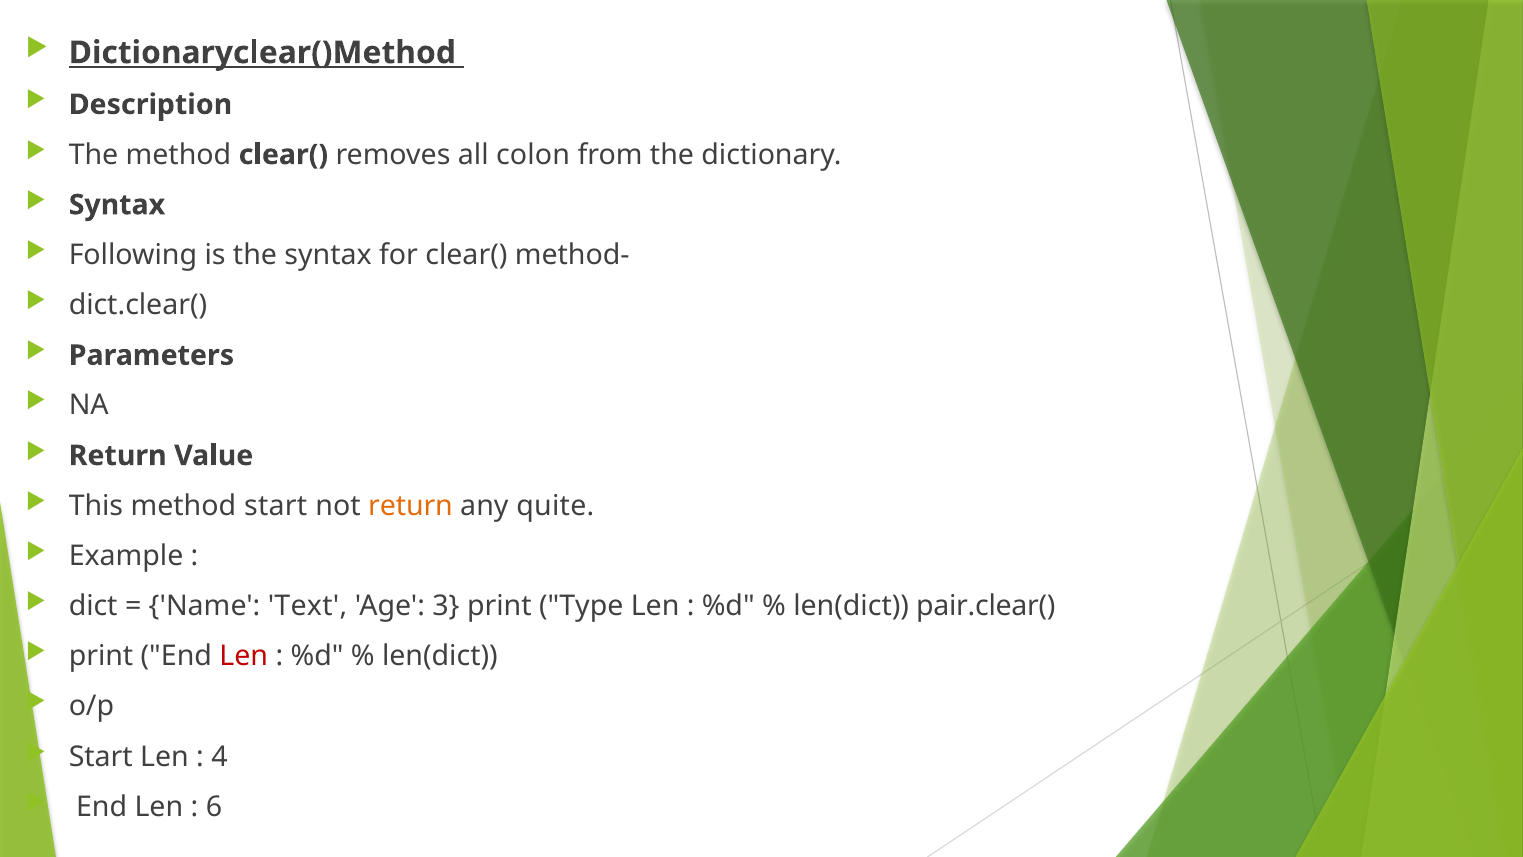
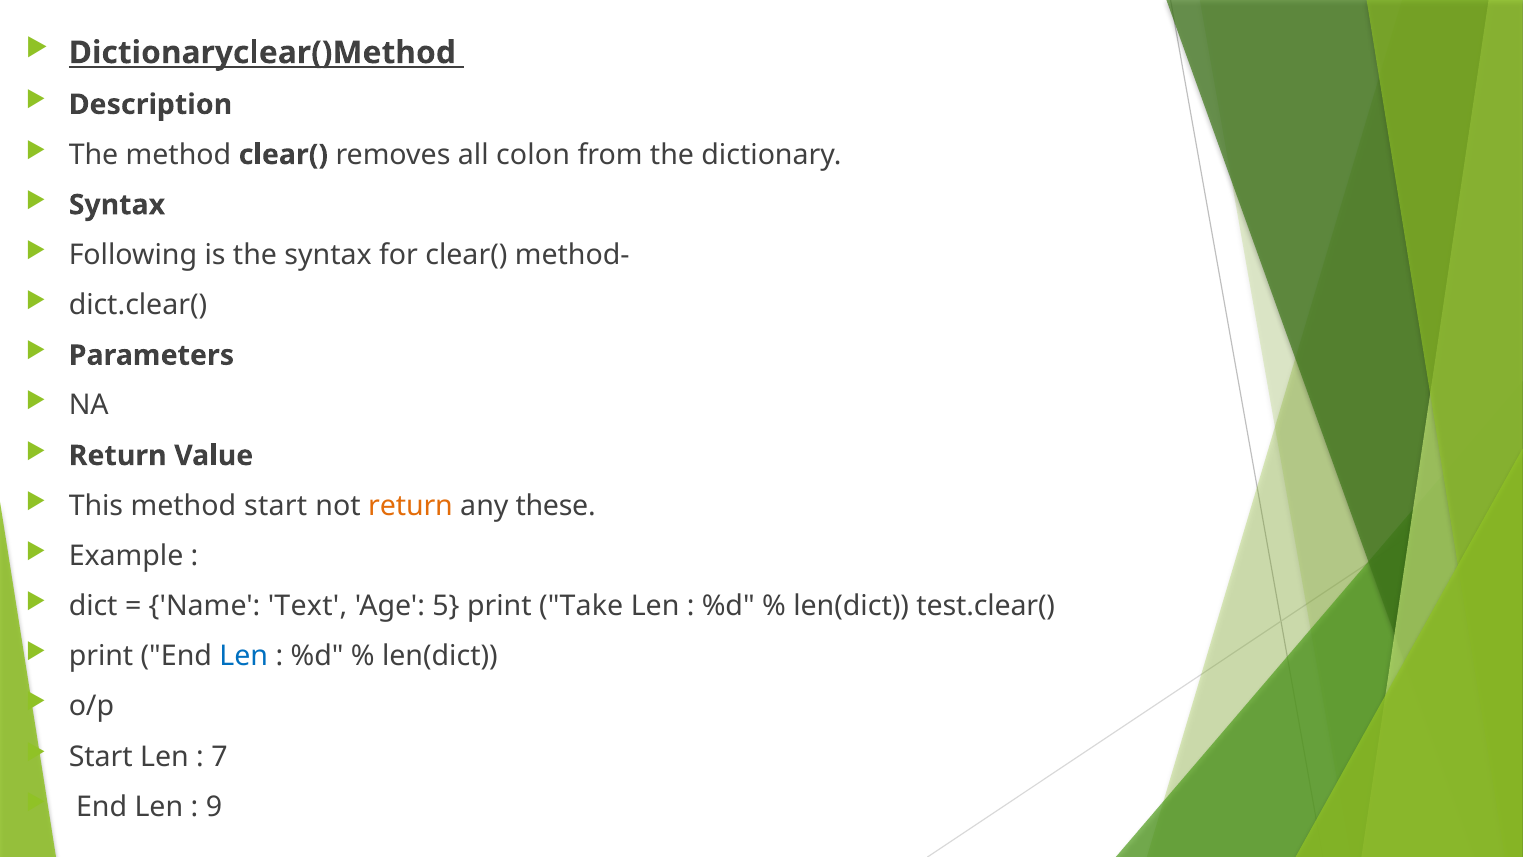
quite: quite -> these (556, 506)
3: 3 -> 5 (446, 606)
Type: Type -> Take (581, 606)
pair.clear(: pair.clear( -> test.clear( (986, 606)
Len colour: red -> blue (244, 656)
4: 4 -> 7 (219, 756)
6: 6 -> 9 (214, 807)
